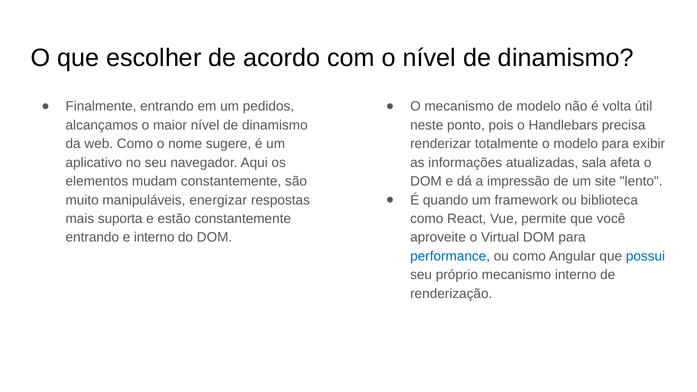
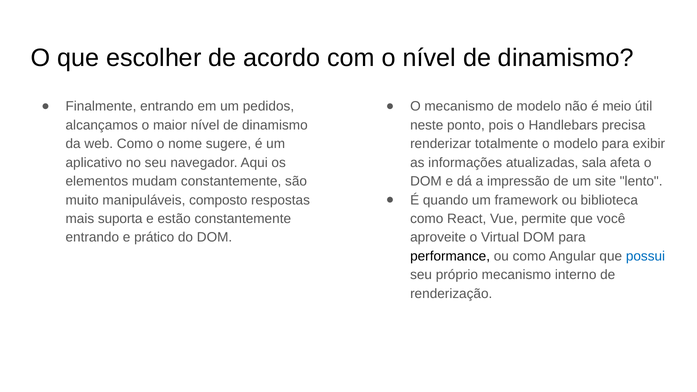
volta: volta -> meio (617, 106)
energizar: energizar -> composto (218, 200)
e interno: interno -> prático (154, 238)
performance colour: blue -> black (450, 256)
